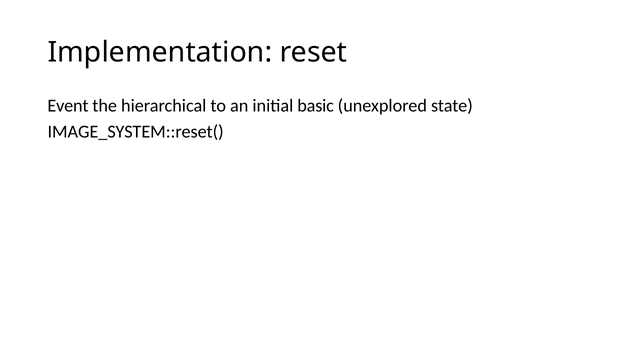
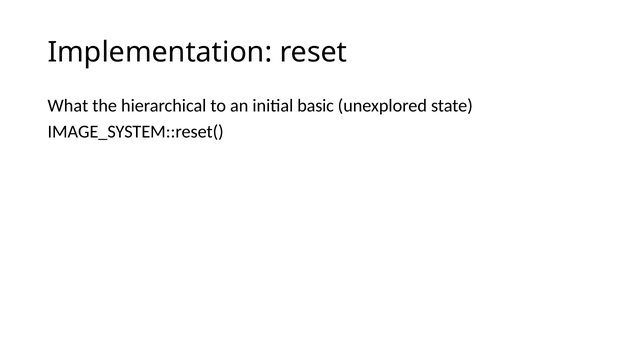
Event: Event -> What (68, 106)
